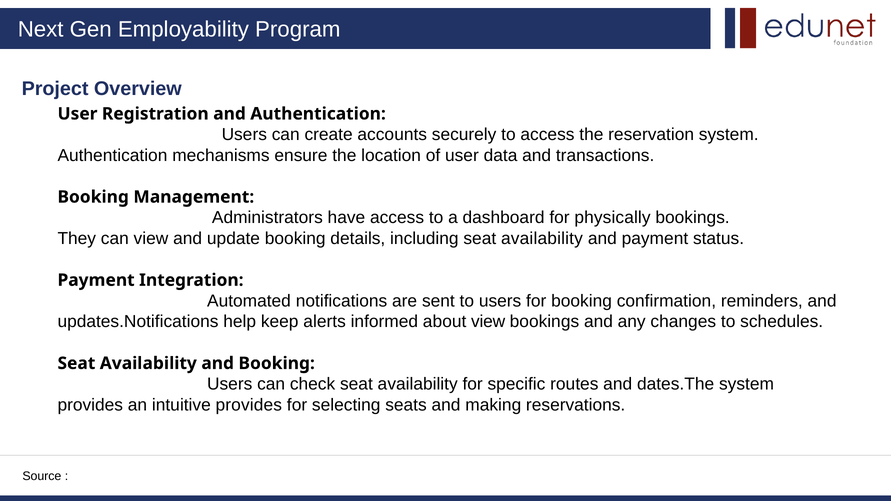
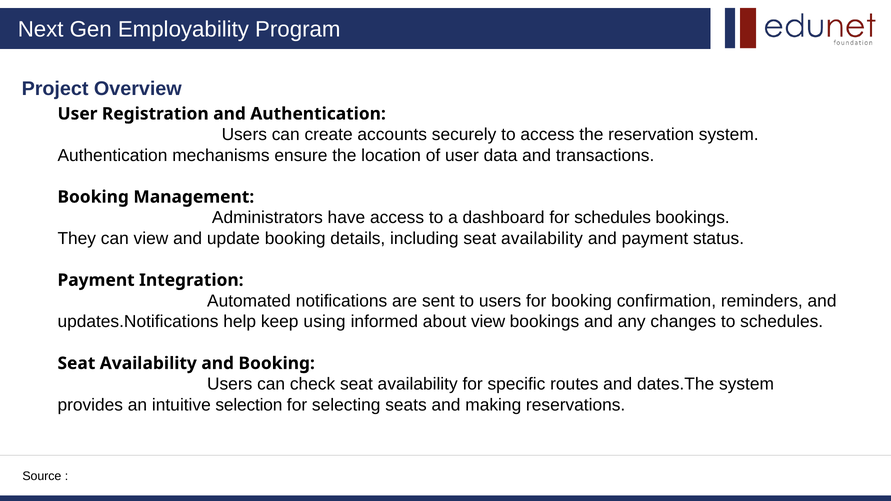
for physically: physically -> schedules (613, 218)
alerts: alerts -> using (325, 322)
intuitive provides: provides -> selection (249, 405)
